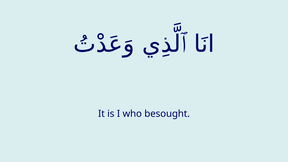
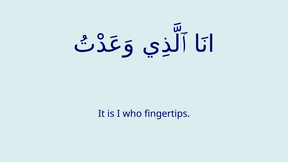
besought: besought -> fingertips (167, 114)
